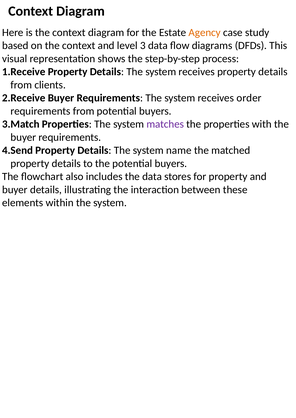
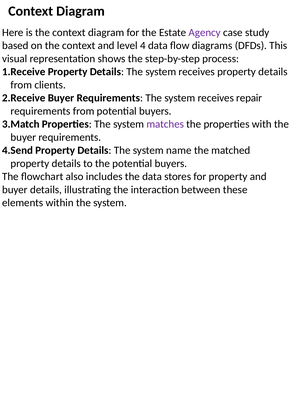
Agency colour: orange -> purple (205, 33)
3: 3 -> 4 (143, 46)
order: order -> repair (249, 98)
